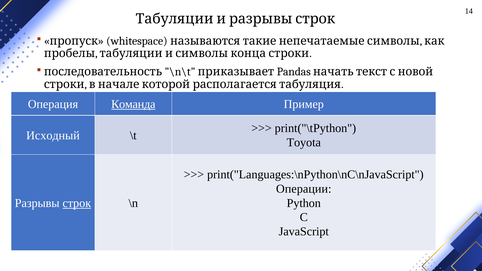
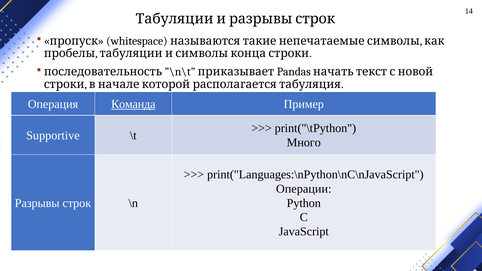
Исходный: Исходный -> Supportive (53, 136)
Toyota: Toyota -> Много (304, 143)
строк underline: present -> none (77, 203)
